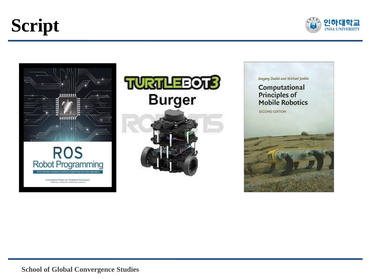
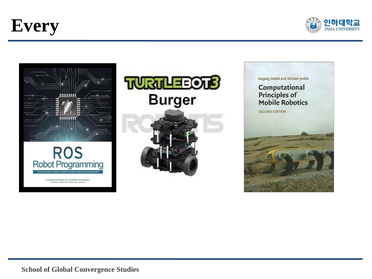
Script: Script -> Every (35, 25)
